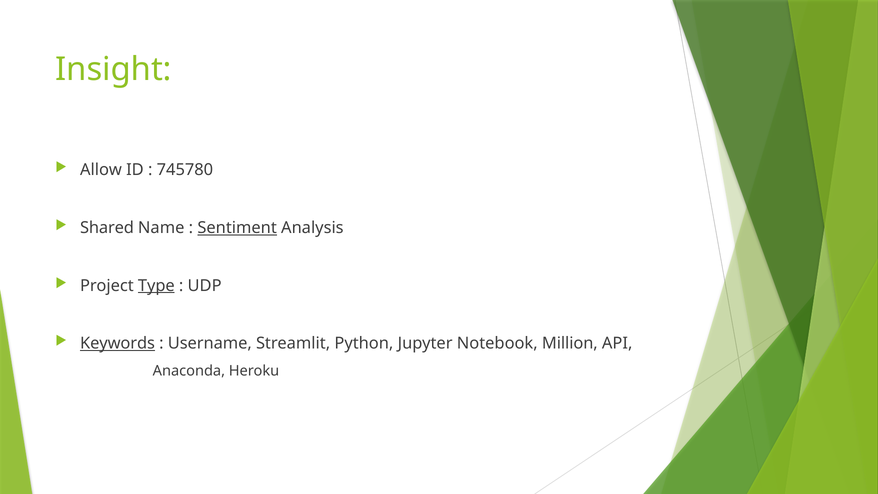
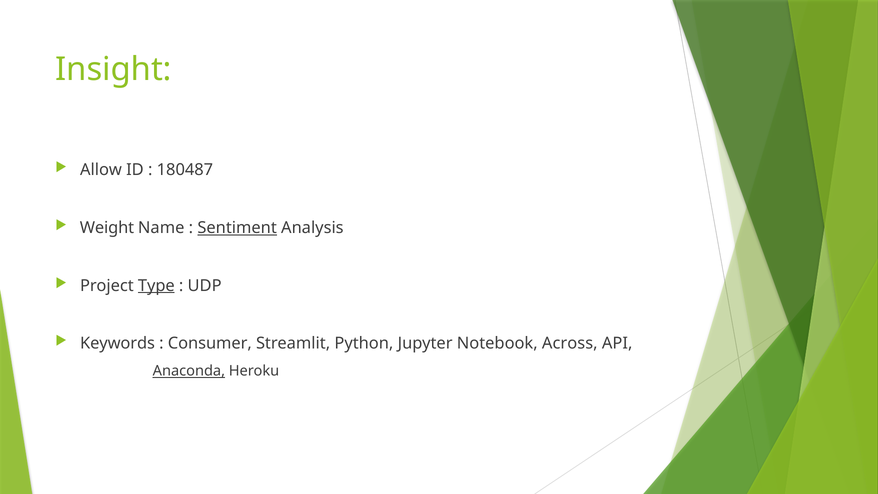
745780: 745780 -> 180487 (185, 170)
Shared: Shared -> Weight (107, 228)
Keywords underline: present -> none (118, 343)
Username: Username -> Consumer (210, 343)
Million: Million -> Across (570, 343)
Anaconda underline: none -> present (189, 371)
